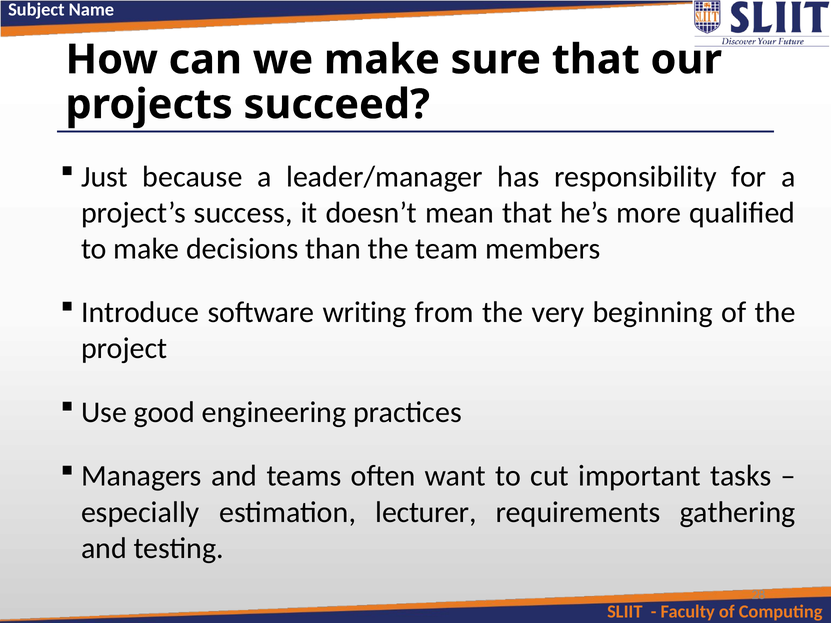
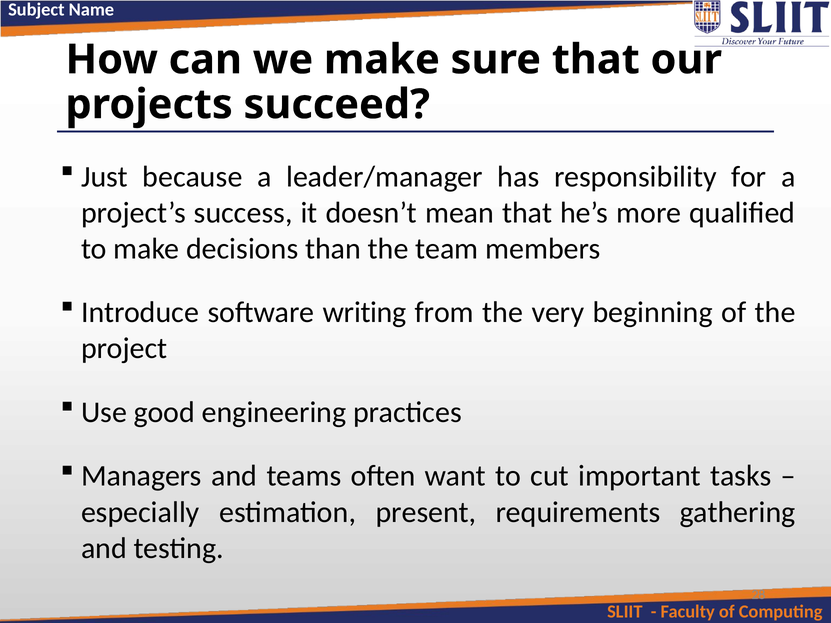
lecturer: lecturer -> present (426, 512)
